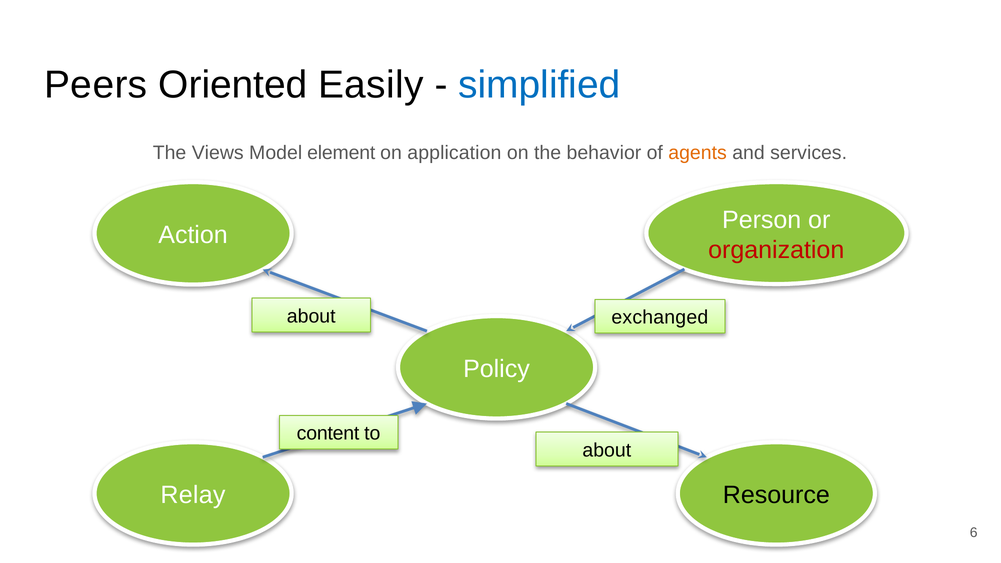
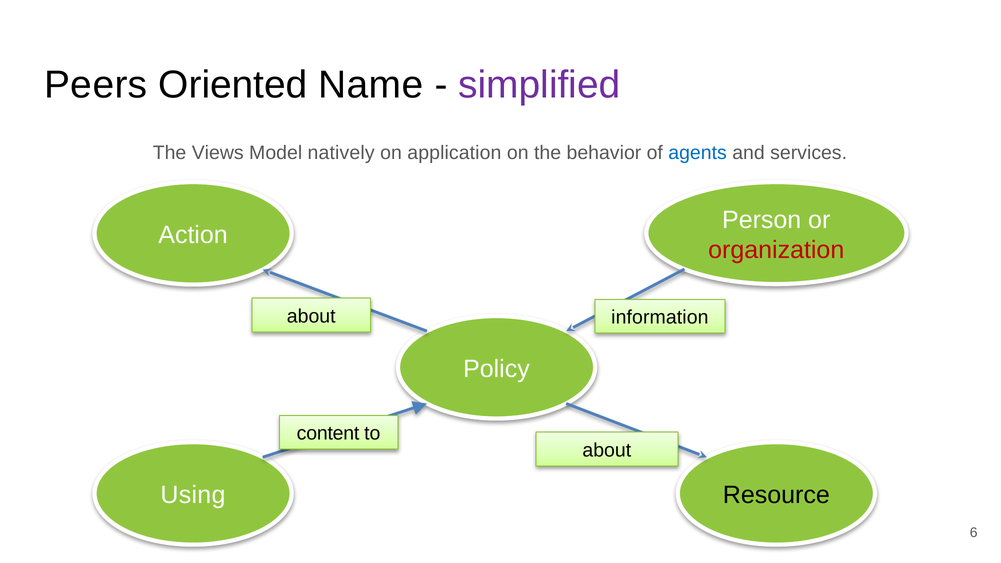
Easily: Easily -> Name (371, 85)
simplified colour: blue -> purple (539, 85)
element: element -> natively (341, 153)
agents colour: orange -> blue (698, 153)
exchanged: exchanged -> information (660, 317)
Relay: Relay -> Using (193, 495)
